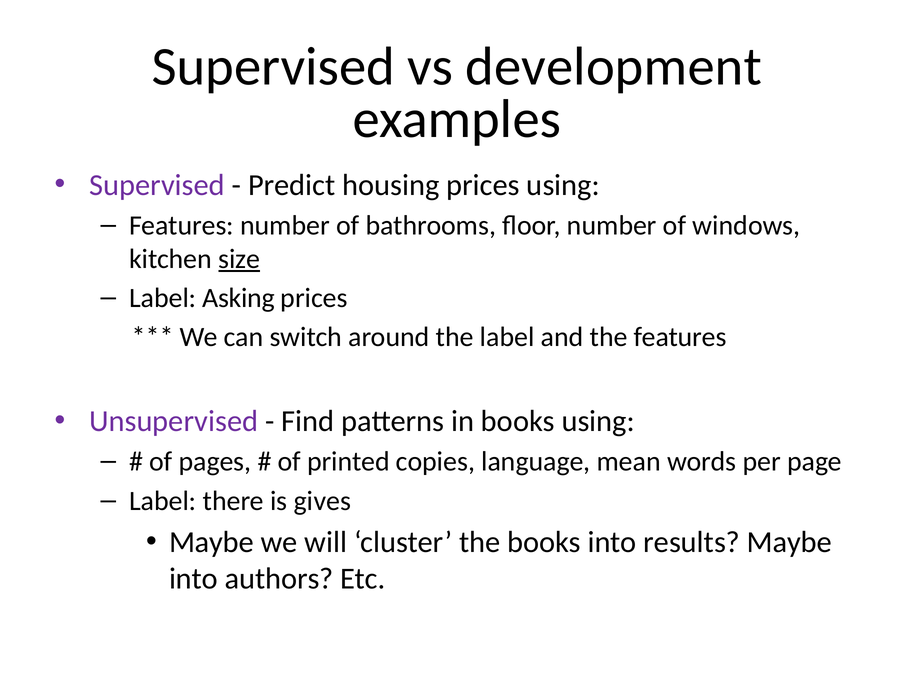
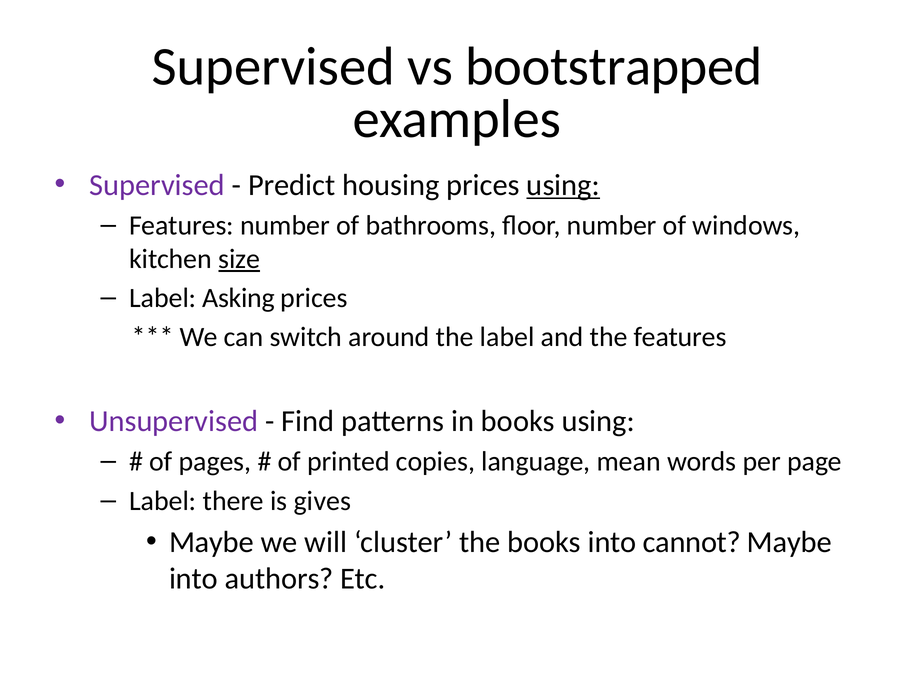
development: development -> bootstrapped (614, 67)
using underline: none -> present (563, 185)
results: results -> cannot (692, 542)
